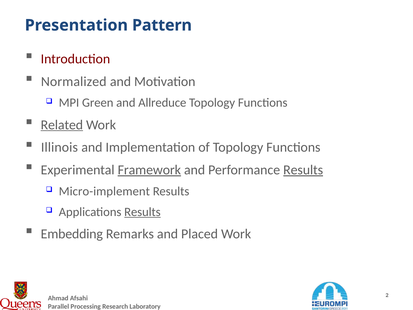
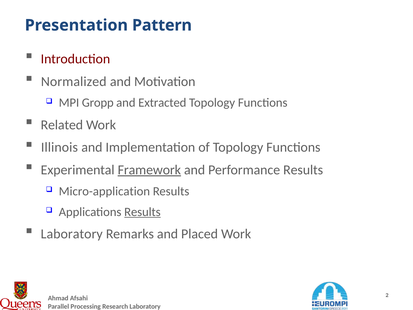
Green: Green -> Gropp (98, 103)
Allreduce: Allreduce -> Extracted (162, 103)
Related underline: present -> none (62, 125)
Results underline: present -> none (303, 170)
Micro-implement: Micro-implement -> Micro-application (104, 191)
Embedding: Embedding -> Laboratory (72, 234)
